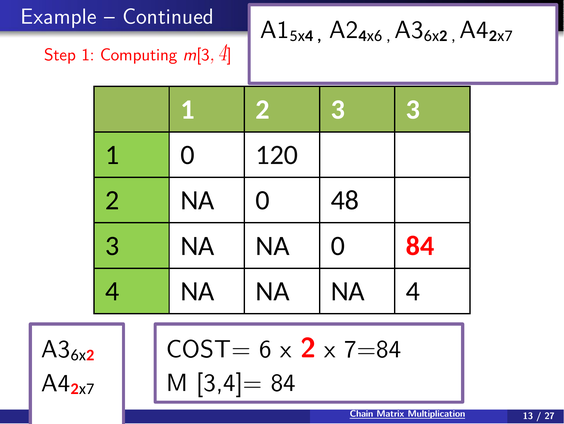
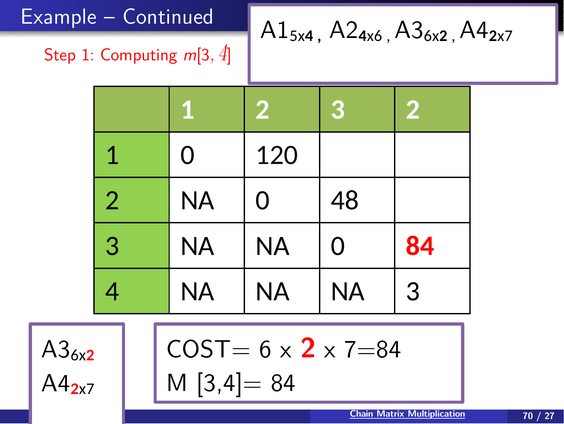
3 3: 3 -> 2 (413, 109)
NA 4: 4 -> 3 (413, 291)
13: 13 -> 70 (528, 415)
